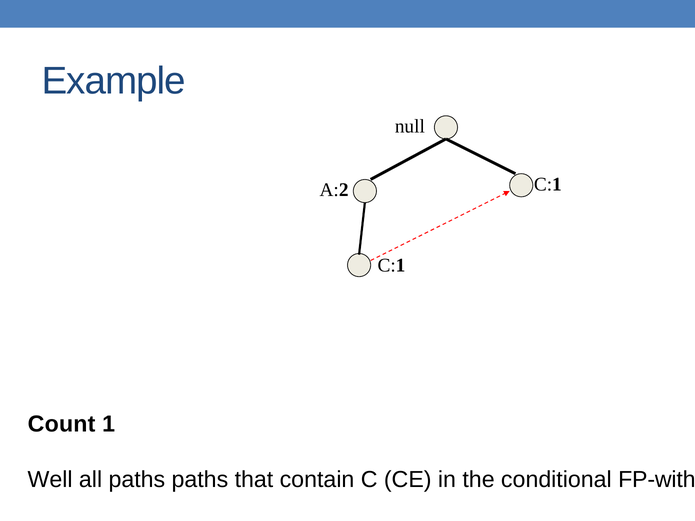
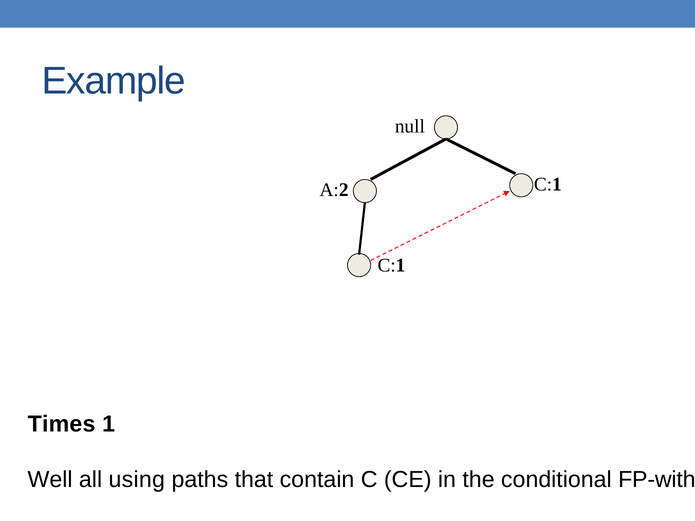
Count: Count -> Times (62, 424)
all paths: paths -> using (137, 480)
